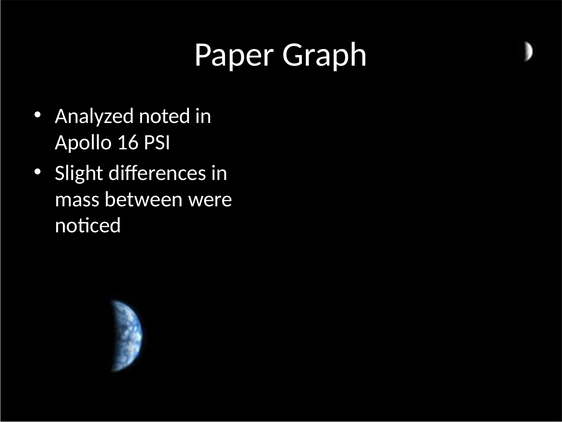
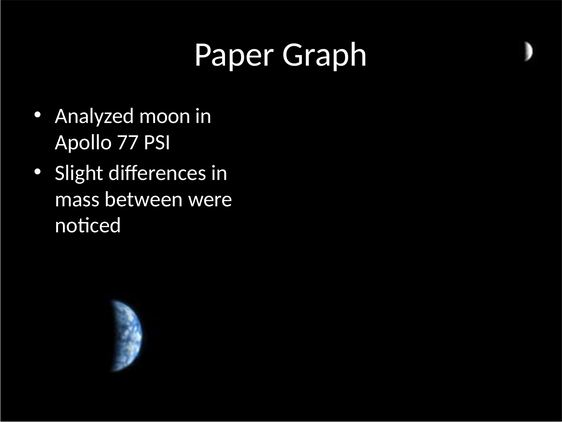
noted: noted -> moon (165, 116)
16: 16 -> 77 (128, 142)
